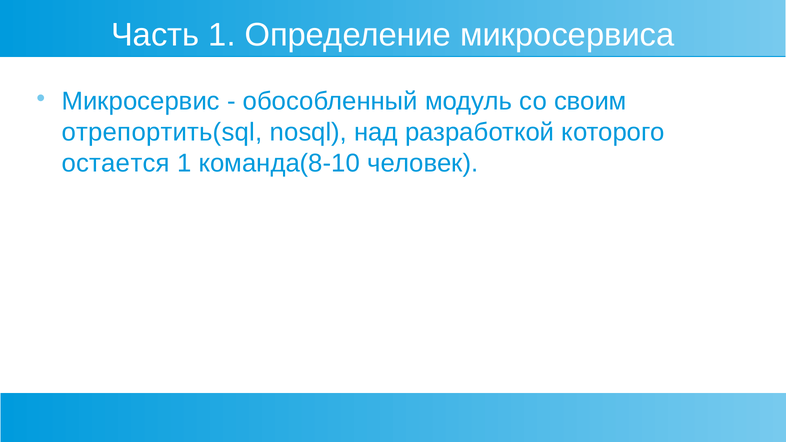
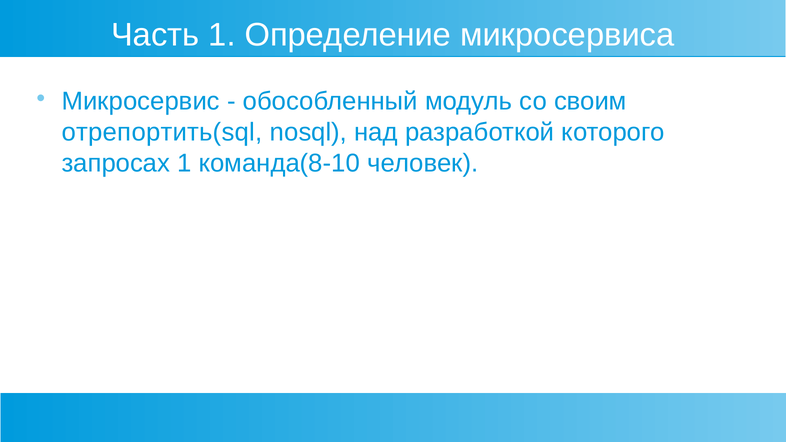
остается: остается -> запросах (116, 163)
